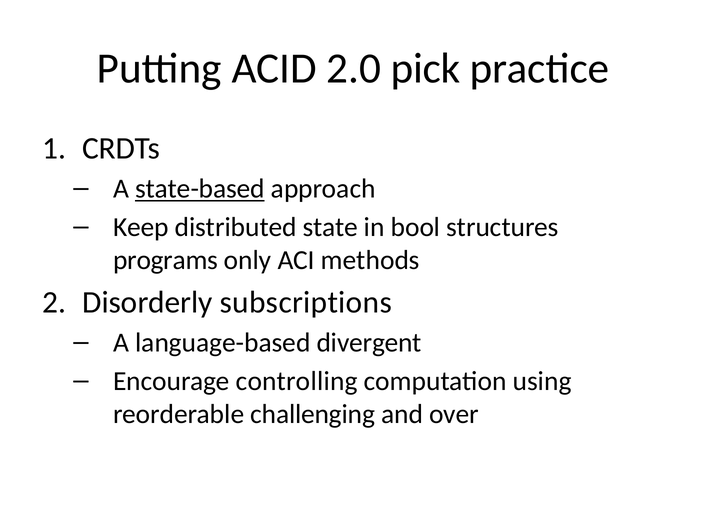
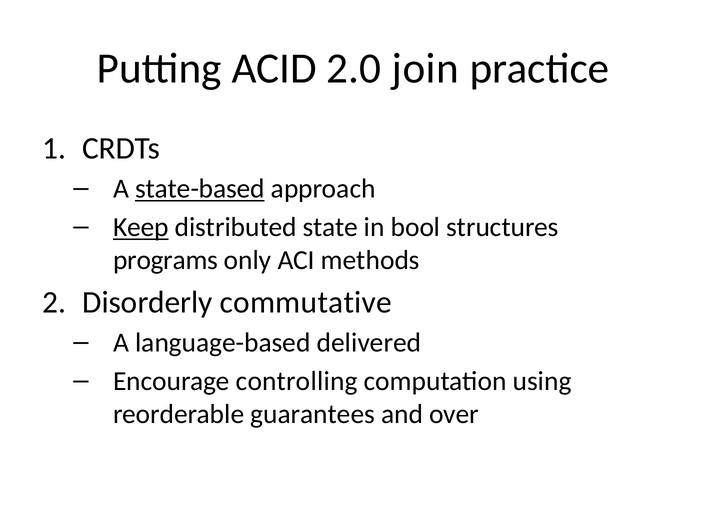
pick: pick -> join (425, 68)
Keep underline: none -> present (141, 227)
subscriptions: subscriptions -> commutative (306, 302)
divergent: divergent -> delivered (369, 343)
challenging: challenging -> guarantees (313, 415)
